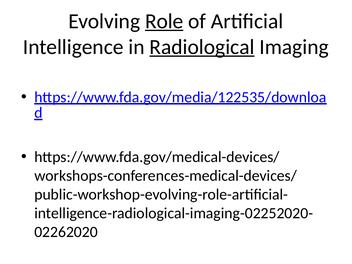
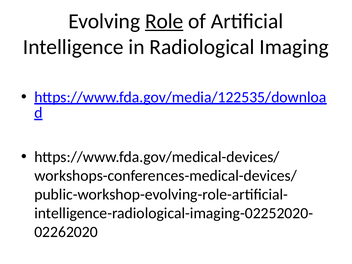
Radiological underline: present -> none (202, 47)
